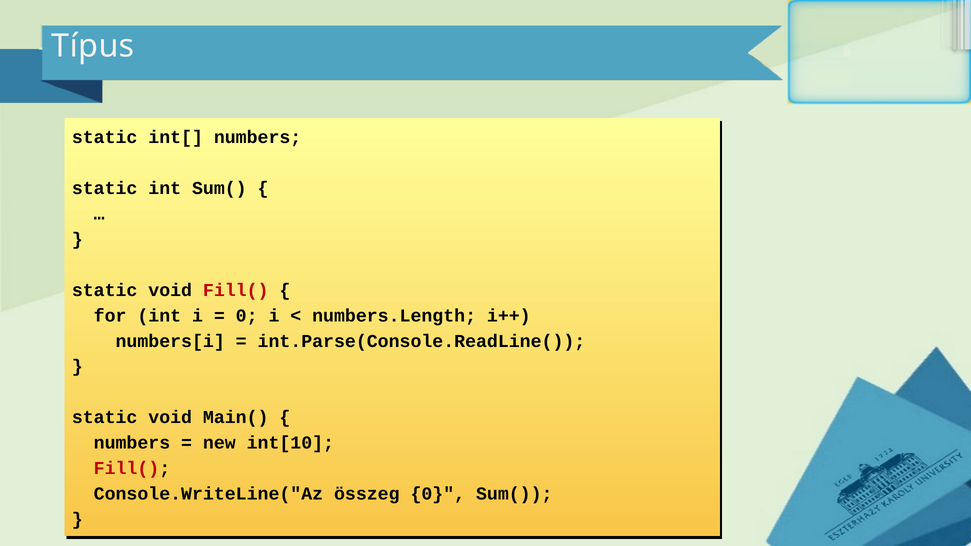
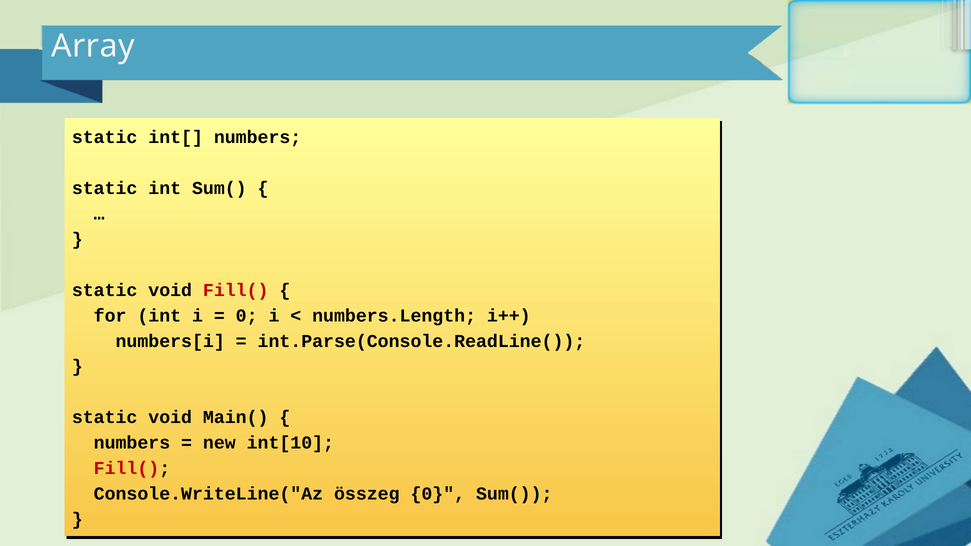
Típus: Típus -> Array (93, 46)
